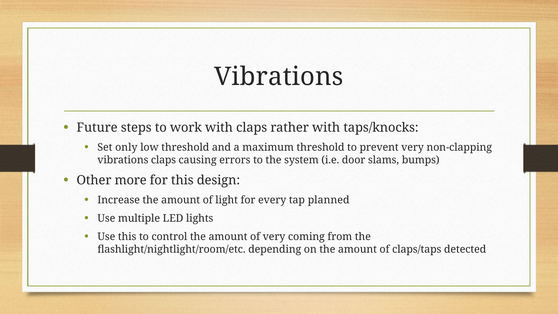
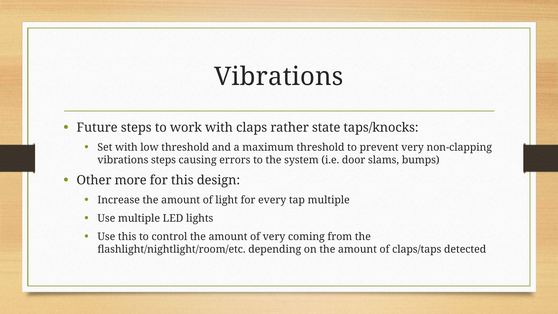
rather with: with -> state (326, 128)
Set only: only -> with (126, 147)
vibrations claps: claps -> steps (163, 160)
tap planned: planned -> multiple (329, 200)
